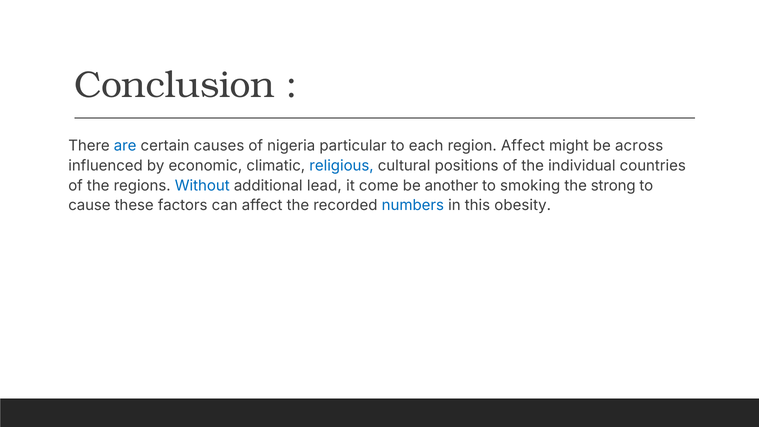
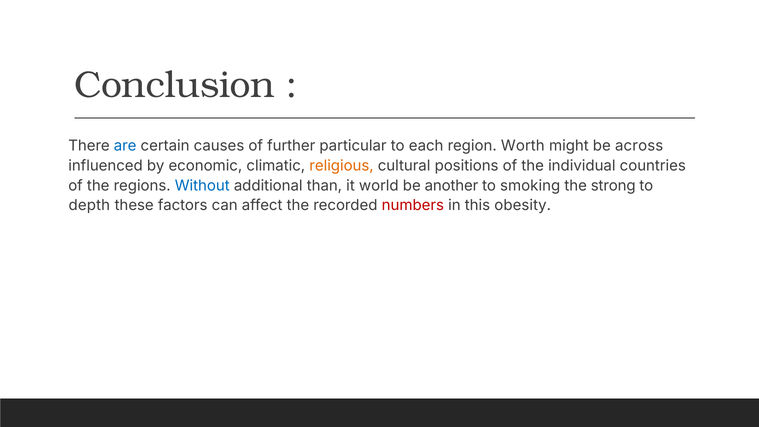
nigeria: nigeria -> further (291, 146)
region Affect: Affect -> Worth (523, 146)
religious colour: blue -> orange (341, 166)
lead: lead -> than (324, 186)
come: come -> world (379, 186)
cause: cause -> depth (89, 205)
numbers colour: blue -> red (413, 205)
